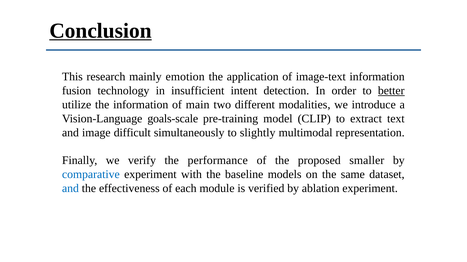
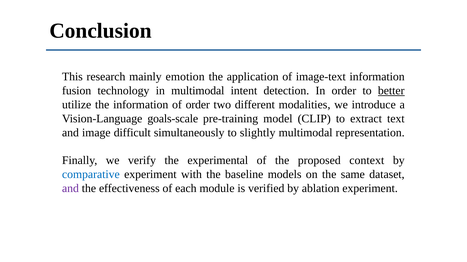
Conclusion underline: present -> none (101, 31)
in insufficient: insufficient -> multimodal (198, 91)
of main: main -> order (198, 105)
performance: performance -> experimental (218, 161)
smaller: smaller -> context (367, 161)
and colour: blue -> purple (70, 189)
